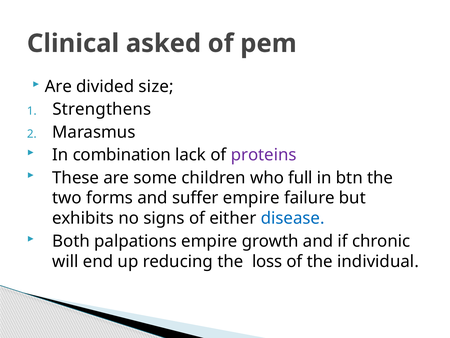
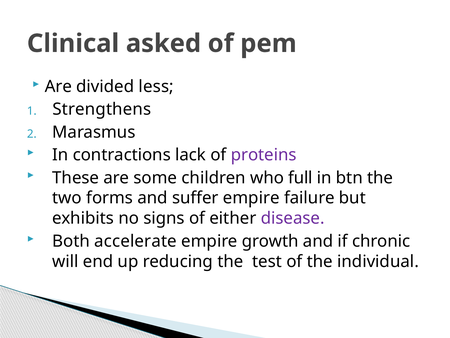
size: size -> less (156, 86)
combination: combination -> contractions (122, 155)
disease colour: blue -> purple (293, 218)
palpations: palpations -> accelerate (136, 241)
loss: loss -> test (267, 261)
